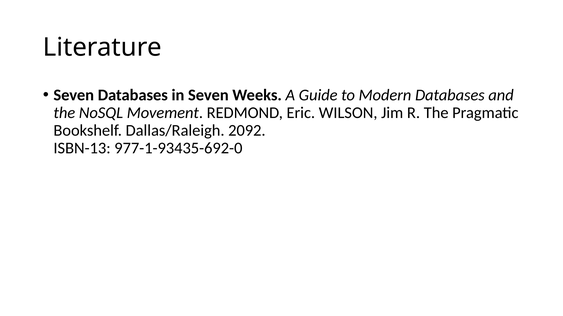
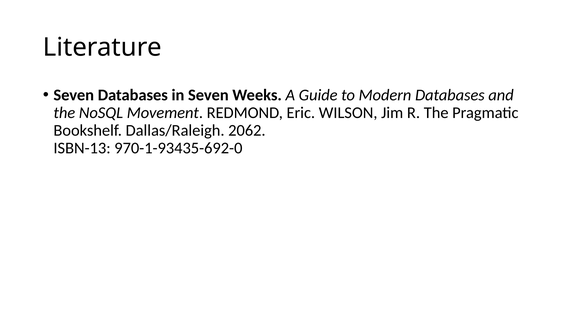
2092: 2092 -> 2062 (247, 131)
977-1-93435-692-0: 977-1-93435-692-0 -> 970-1-93435-692-0 (178, 148)
